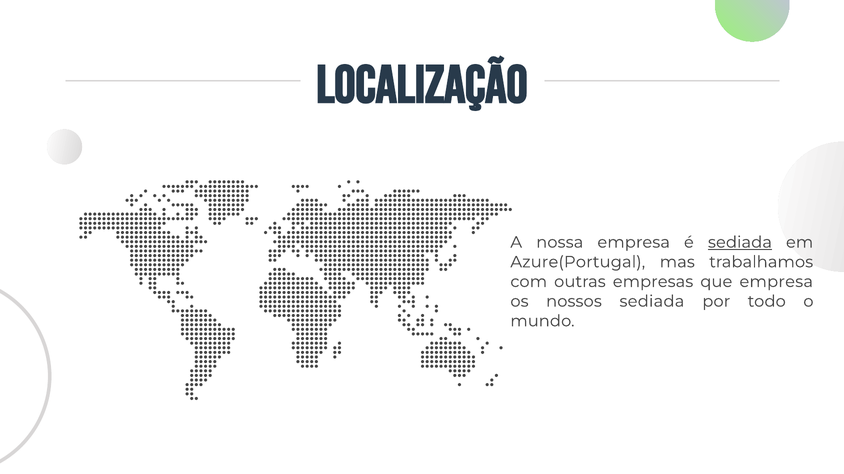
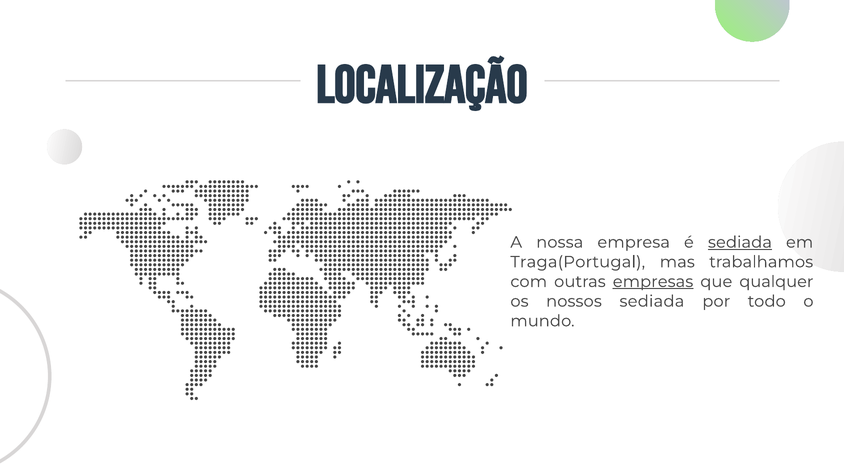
Azure(Portugal: Azure(Portugal -> Traga(Portugal (578, 262)
empresas underline: none -> present (653, 282)
que empresa: empresa -> qualquer (776, 282)
